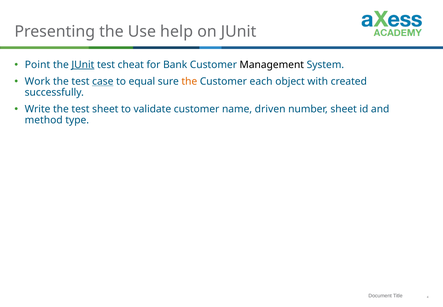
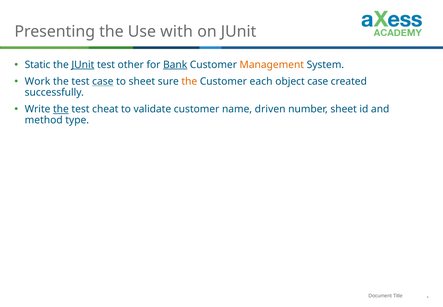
help: help -> with (177, 32)
Point: Point -> Static (38, 65)
cheat: cheat -> other (131, 65)
Bank underline: none -> present (175, 65)
Management colour: black -> orange (272, 65)
to equal: equal -> sheet (142, 81)
object with: with -> case (318, 81)
the underline: none -> present (61, 109)
test sheet: sheet -> cheat (105, 109)
